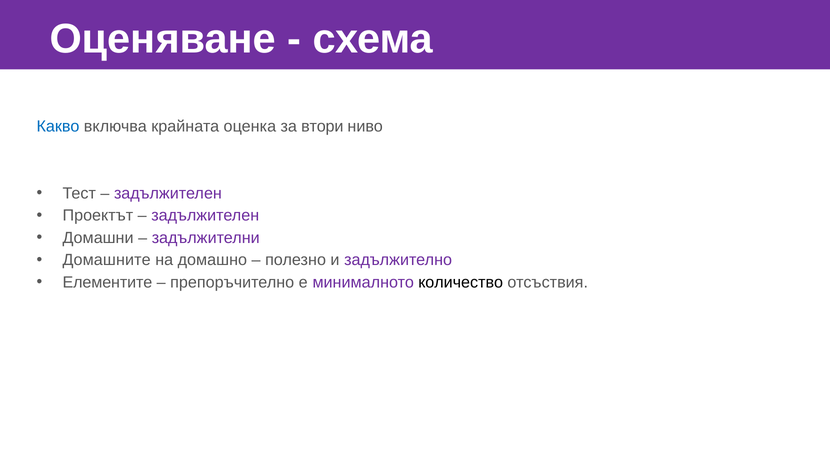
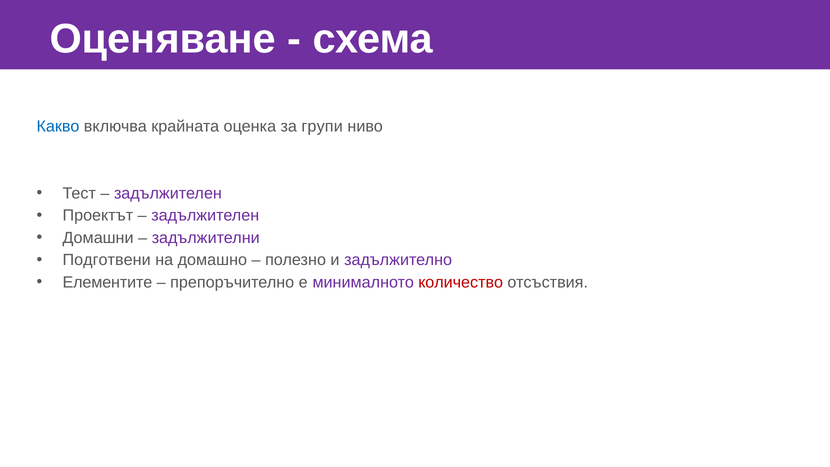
втори: втори -> групи (322, 127)
Домашните: Домашните -> Подготвени (107, 260)
количество colour: black -> red (461, 282)
